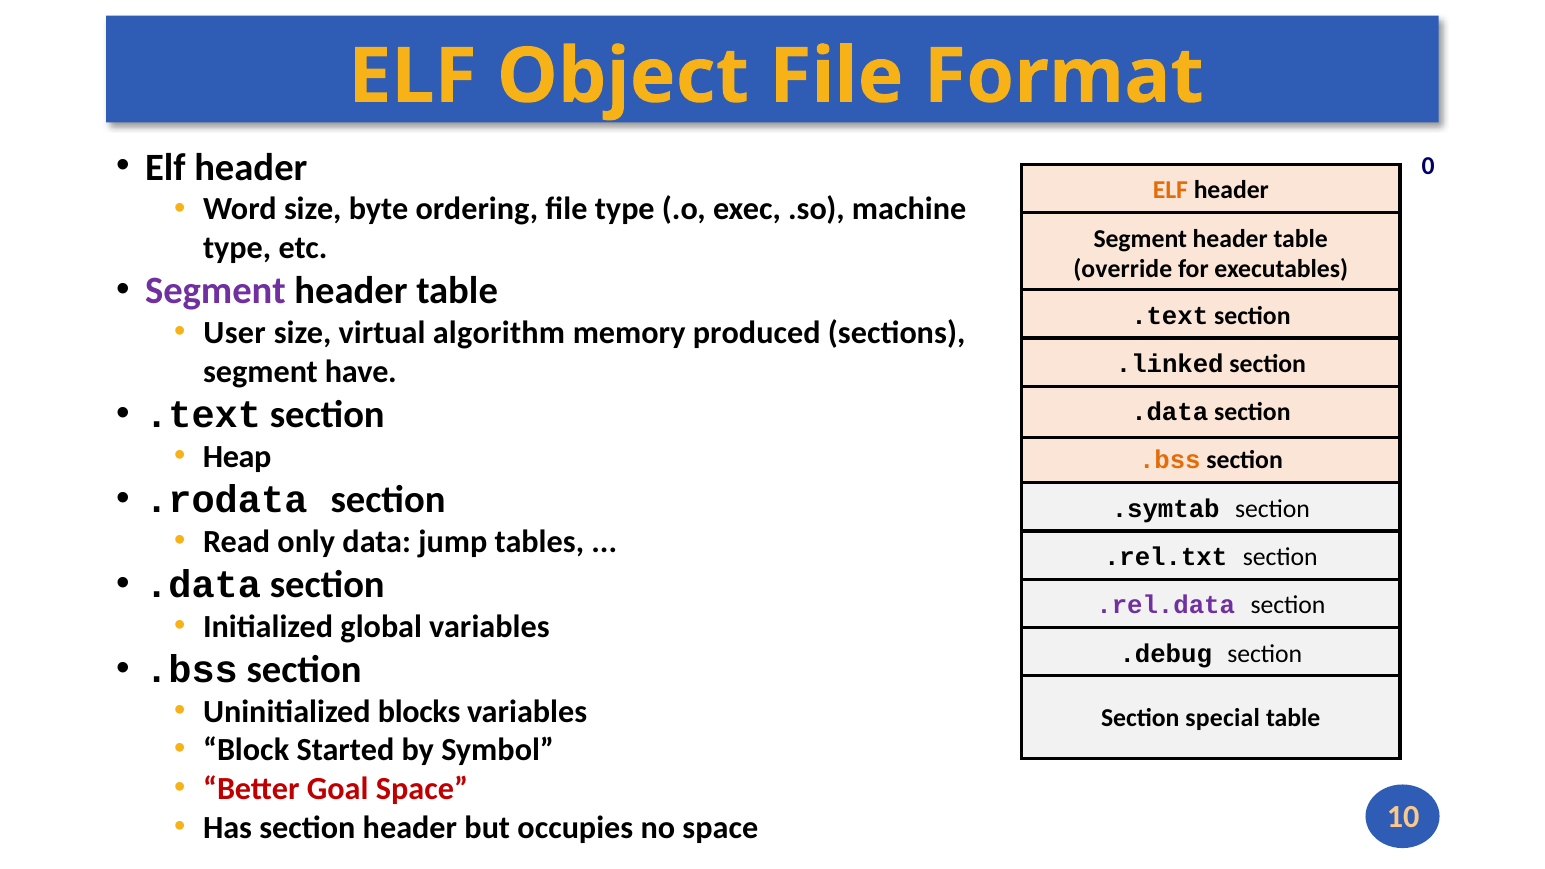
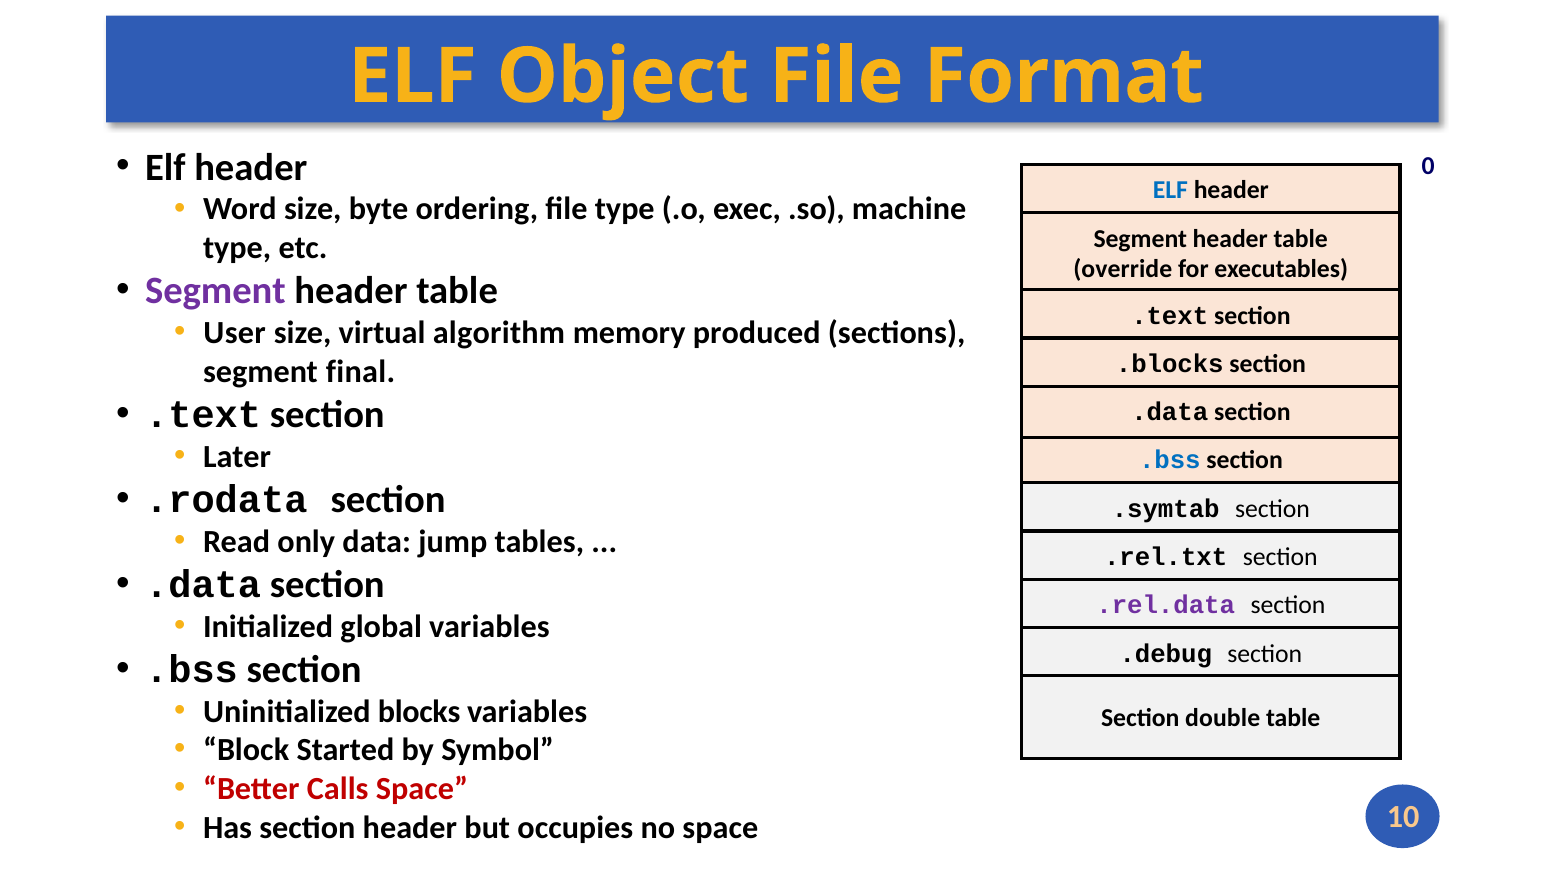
ELF colour: orange -> blue (1170, 191)
.linked: .linked -> .blocks (1170, 364)
have: have -> final (360, 372)
Heap: Heap -> Later (237, 457)
.bss colour: orange -> blue (1170, 460)
special: special -> double (1223, 718)
Goal: Goal -> Calls (338, 789)
